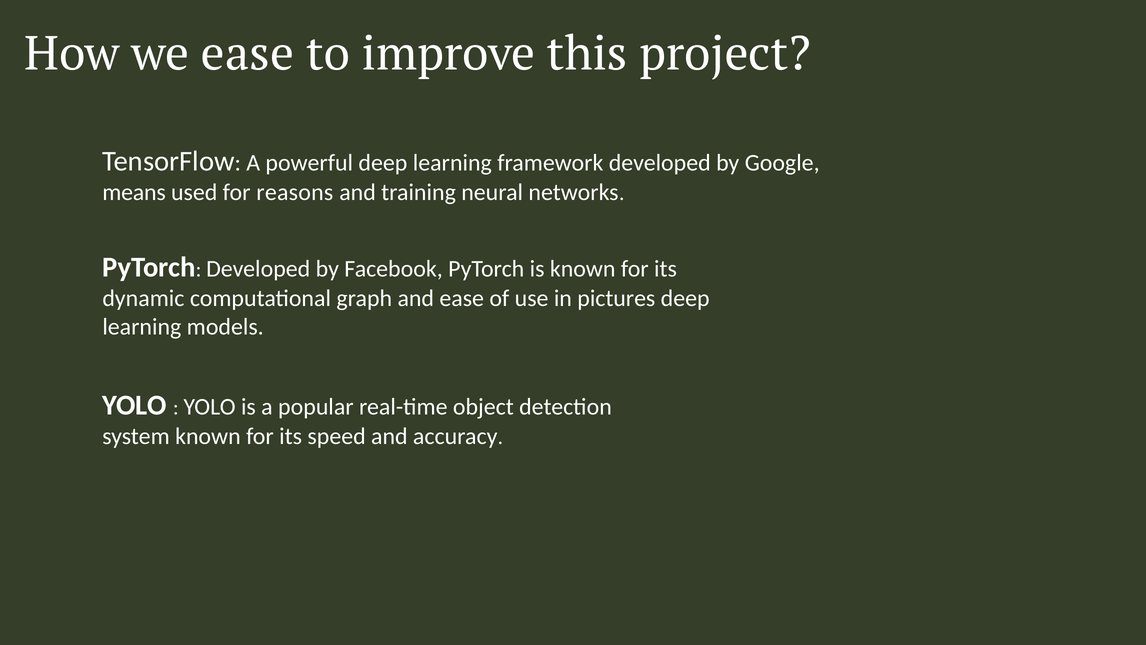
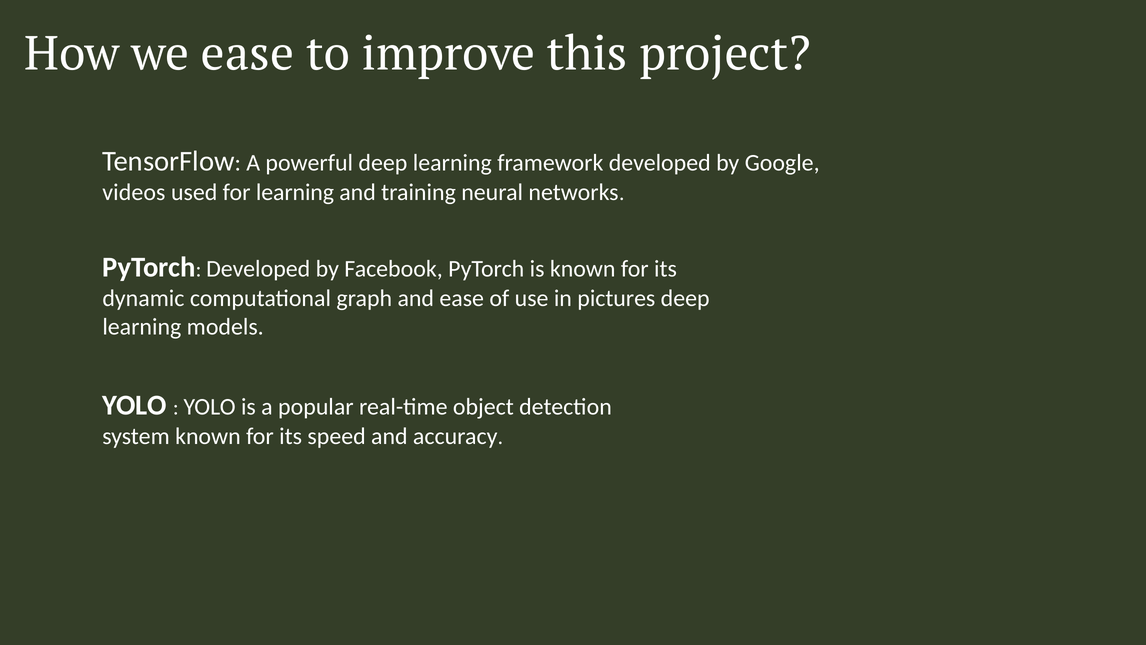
means: means -> videos (134, 192)
for reasons: reasons -> learning (295, 192)
